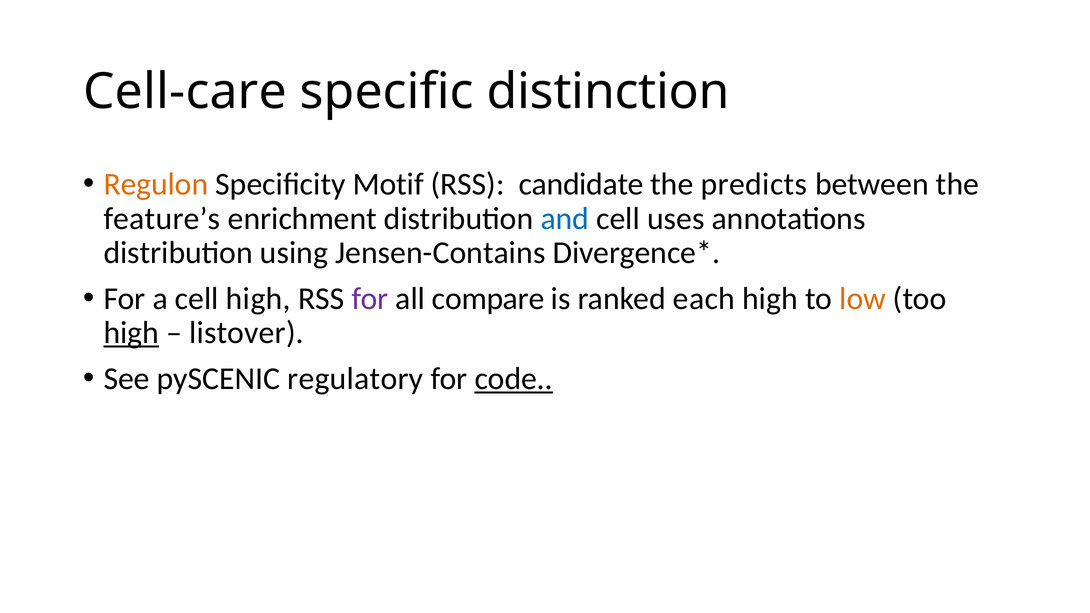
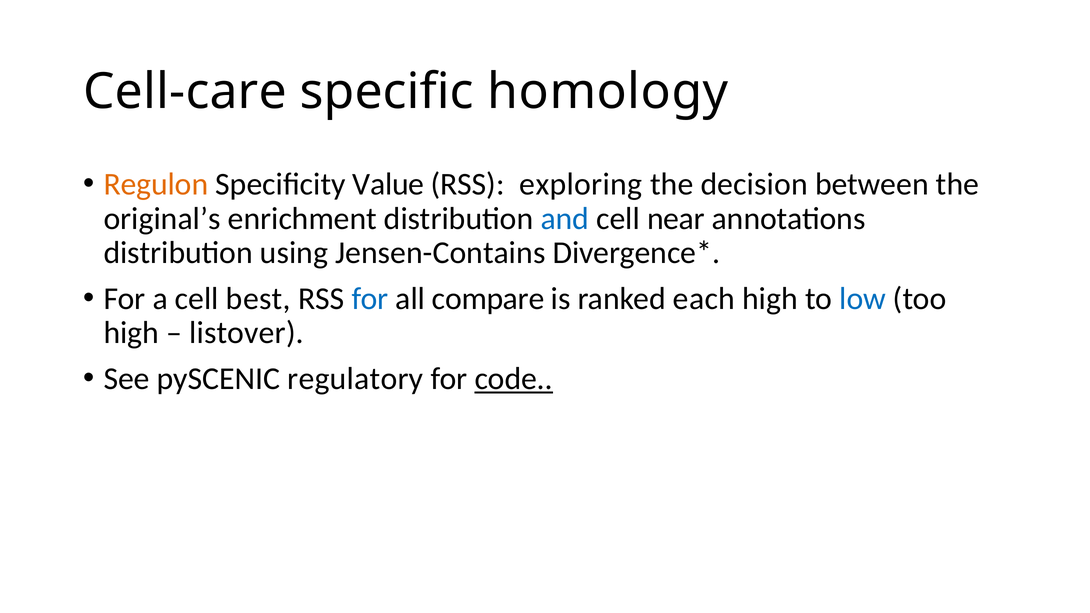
distinction: distinction -> homology (608, 92)
Motif: Motif -> Value (388, 184)
candidate: candidate -> exploring (581, 184)
predicts: predicts -> decision (754, 184)
feature’s: feature’s -> original’s (162, 219)
uses: uses -> near (676, 219)
cell high: high -> best (258, 299)
for colour: purple -> blue (370, 299)
low colour: orange -> blue (863, 299)
high underline: present -> none (131, 333)
